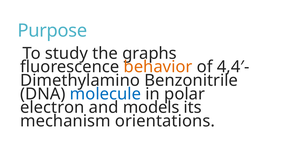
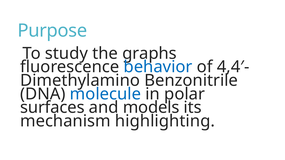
behavior colour: orange -> blue (158, 67)
electron: electron -> surfaces (52, 108)
orientations: orientations -> highlighting (165, 121)
